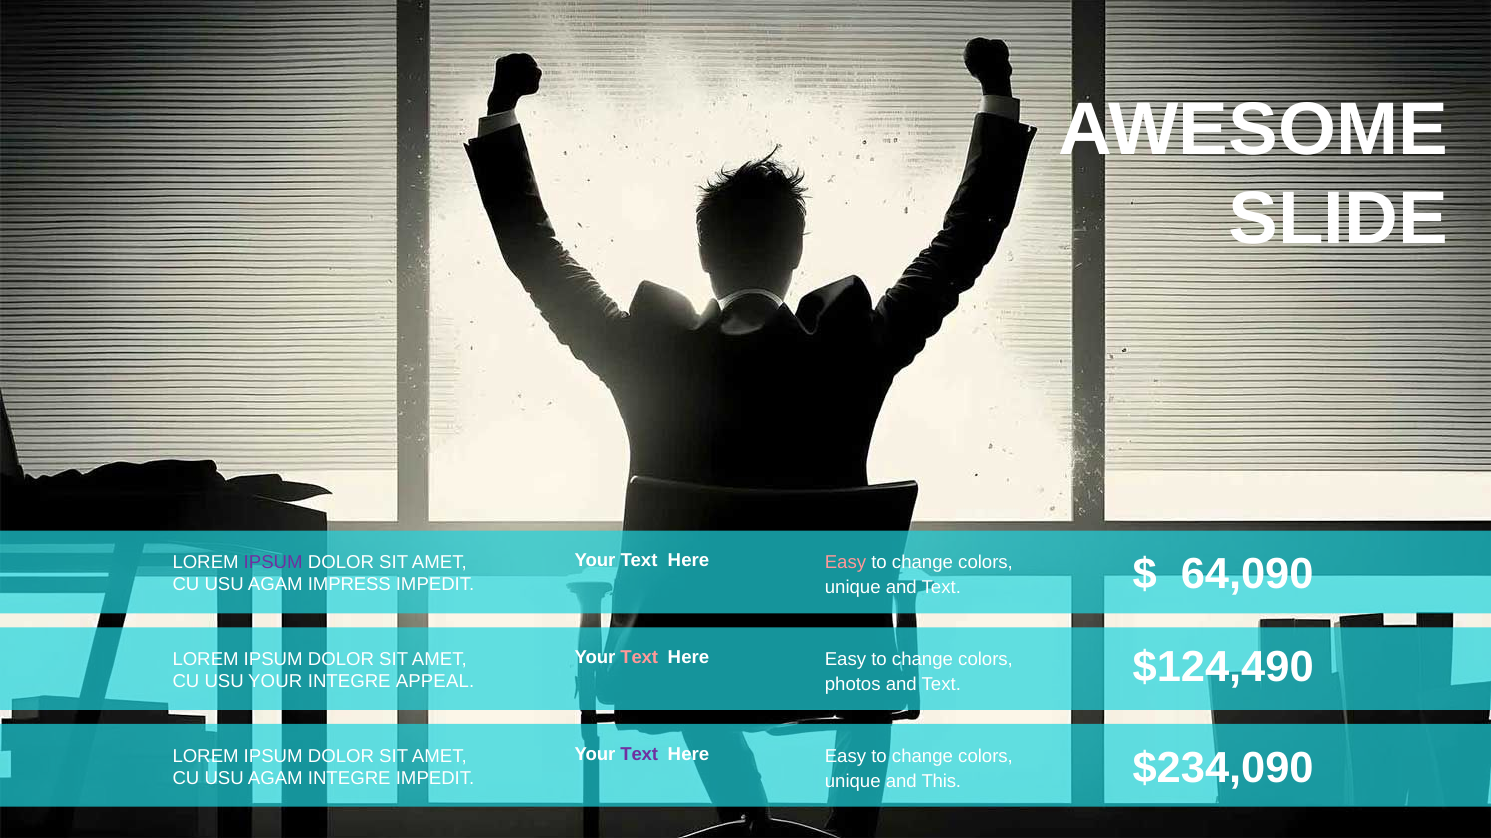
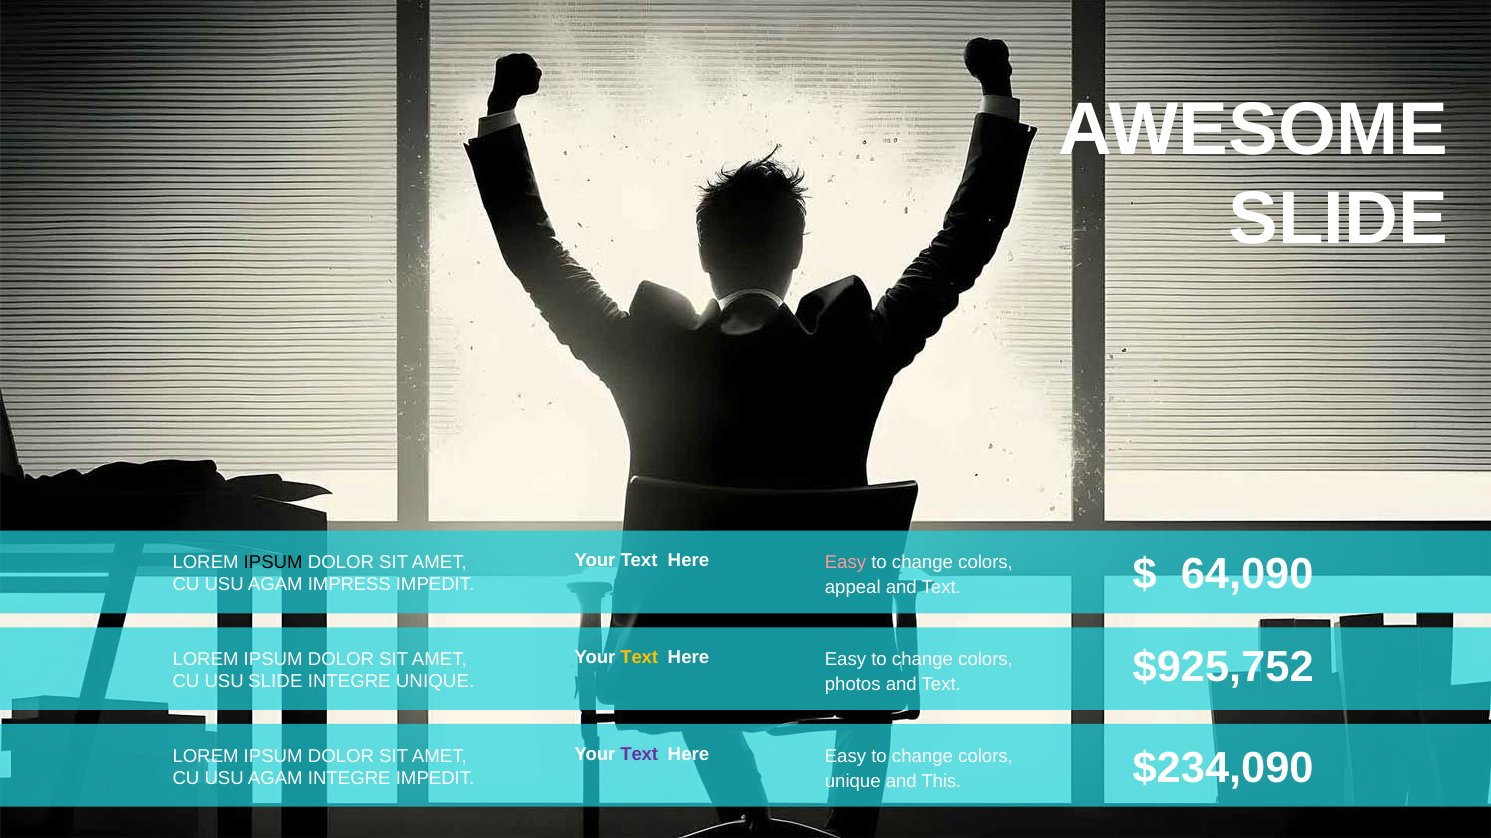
IPSUM colour: purple -> black (273, 563)
unique: unique -> appeal (853, 588)
$124,490: $124,490 -> $925,752 (1223, 668)
Text colour: pink -> yellow (639, 658)
USU YOUR: YOUR -> SLIDE (275, 682)
INTEGRE APPEAL: APPEAL -> UNIQUE (435, 682)
